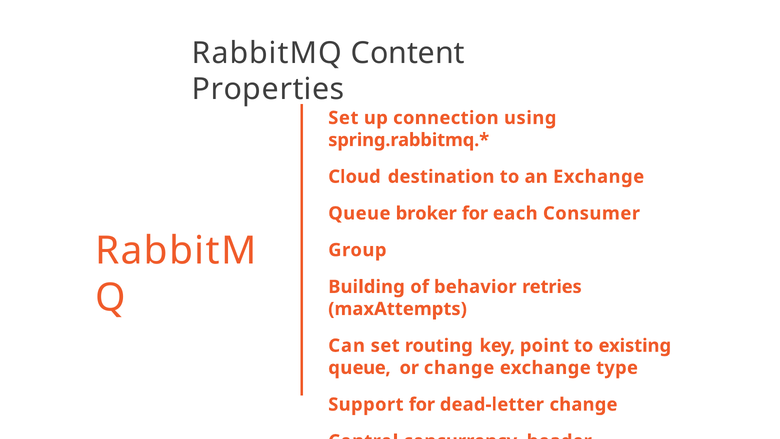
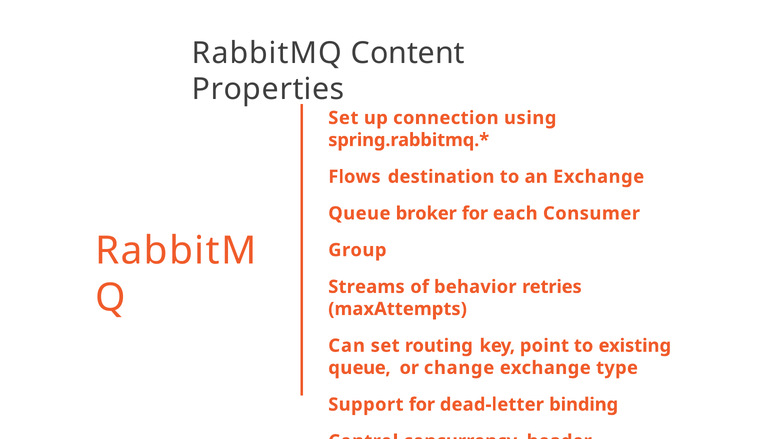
Cloud: Cloud -> Flows (354, 177)
Building: Building -> Streams (366, 287)
dead-letter change: change -> binding (584, 404)
